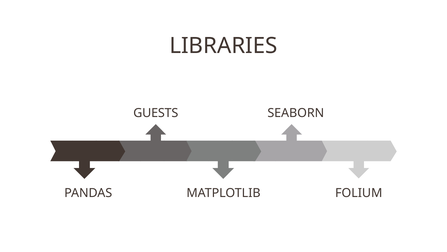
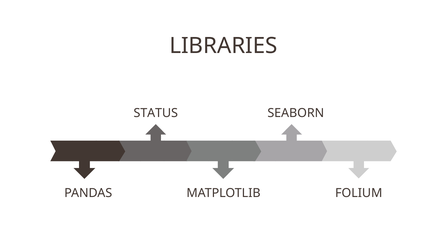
GUESTS: GUESTS -> STATUS (156, 113)
